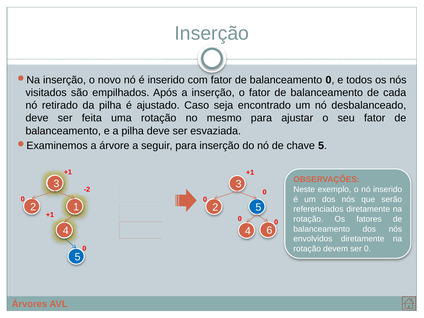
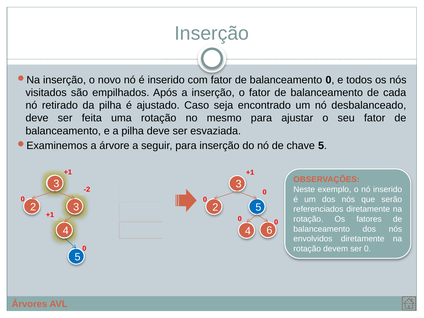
2 1: 1 -> 3 (76, 207)
